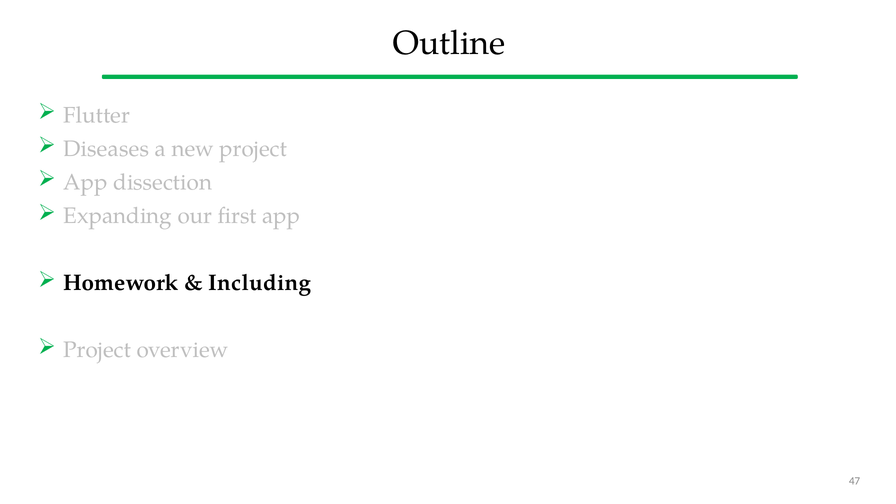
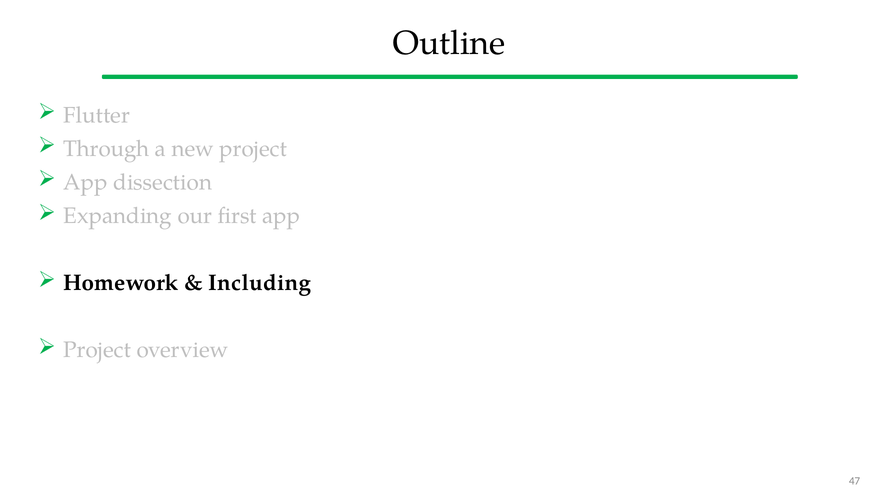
Diseases: Diseases -> Through (106, 149)
